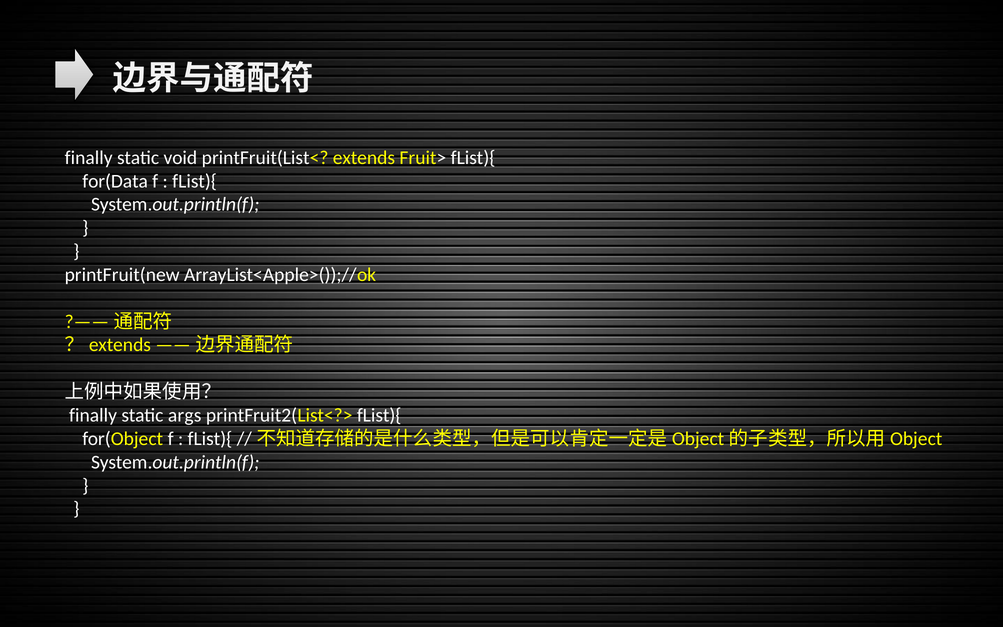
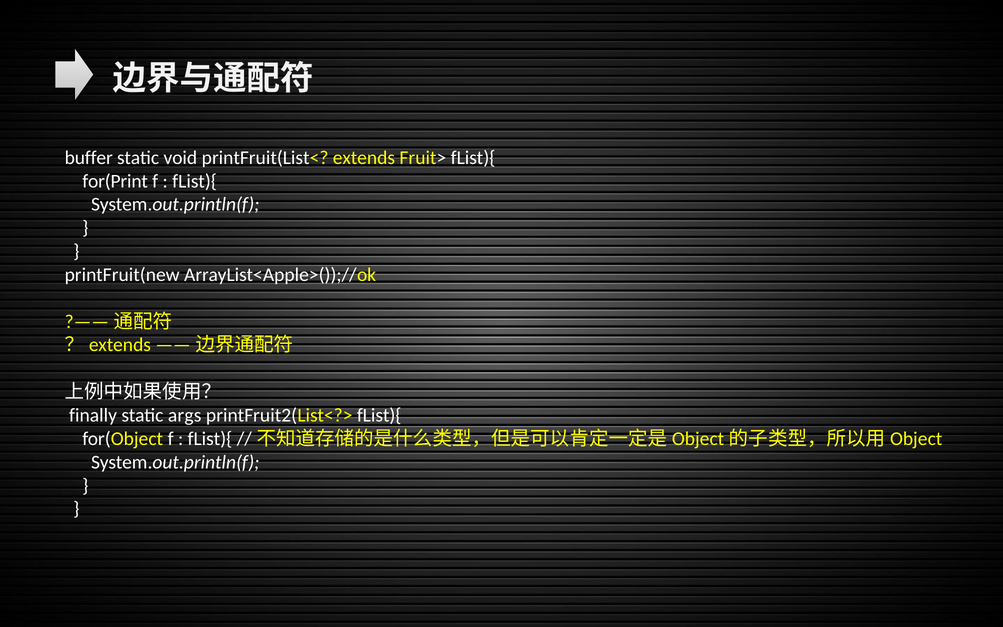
finally: finally -> buffer (89, 158)
for(Data: for(Data -> for(Print (115, 181)
